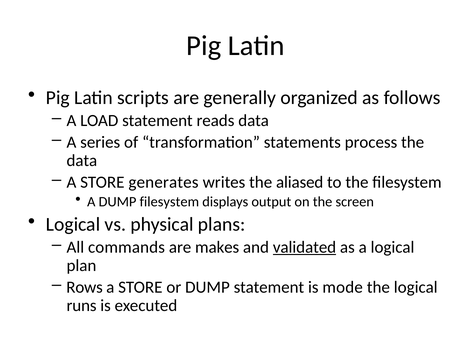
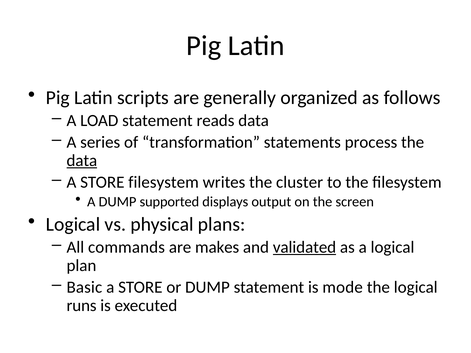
data underline: none -> present (82, 161)
STORE generates: generates -> filesystem (164, 182)
aliased: aliased -> cluster (300, 182)
DUMP filesystem: filesystem -> supported (169, 202)
Rows: Rows -> Basic (84, 287)
